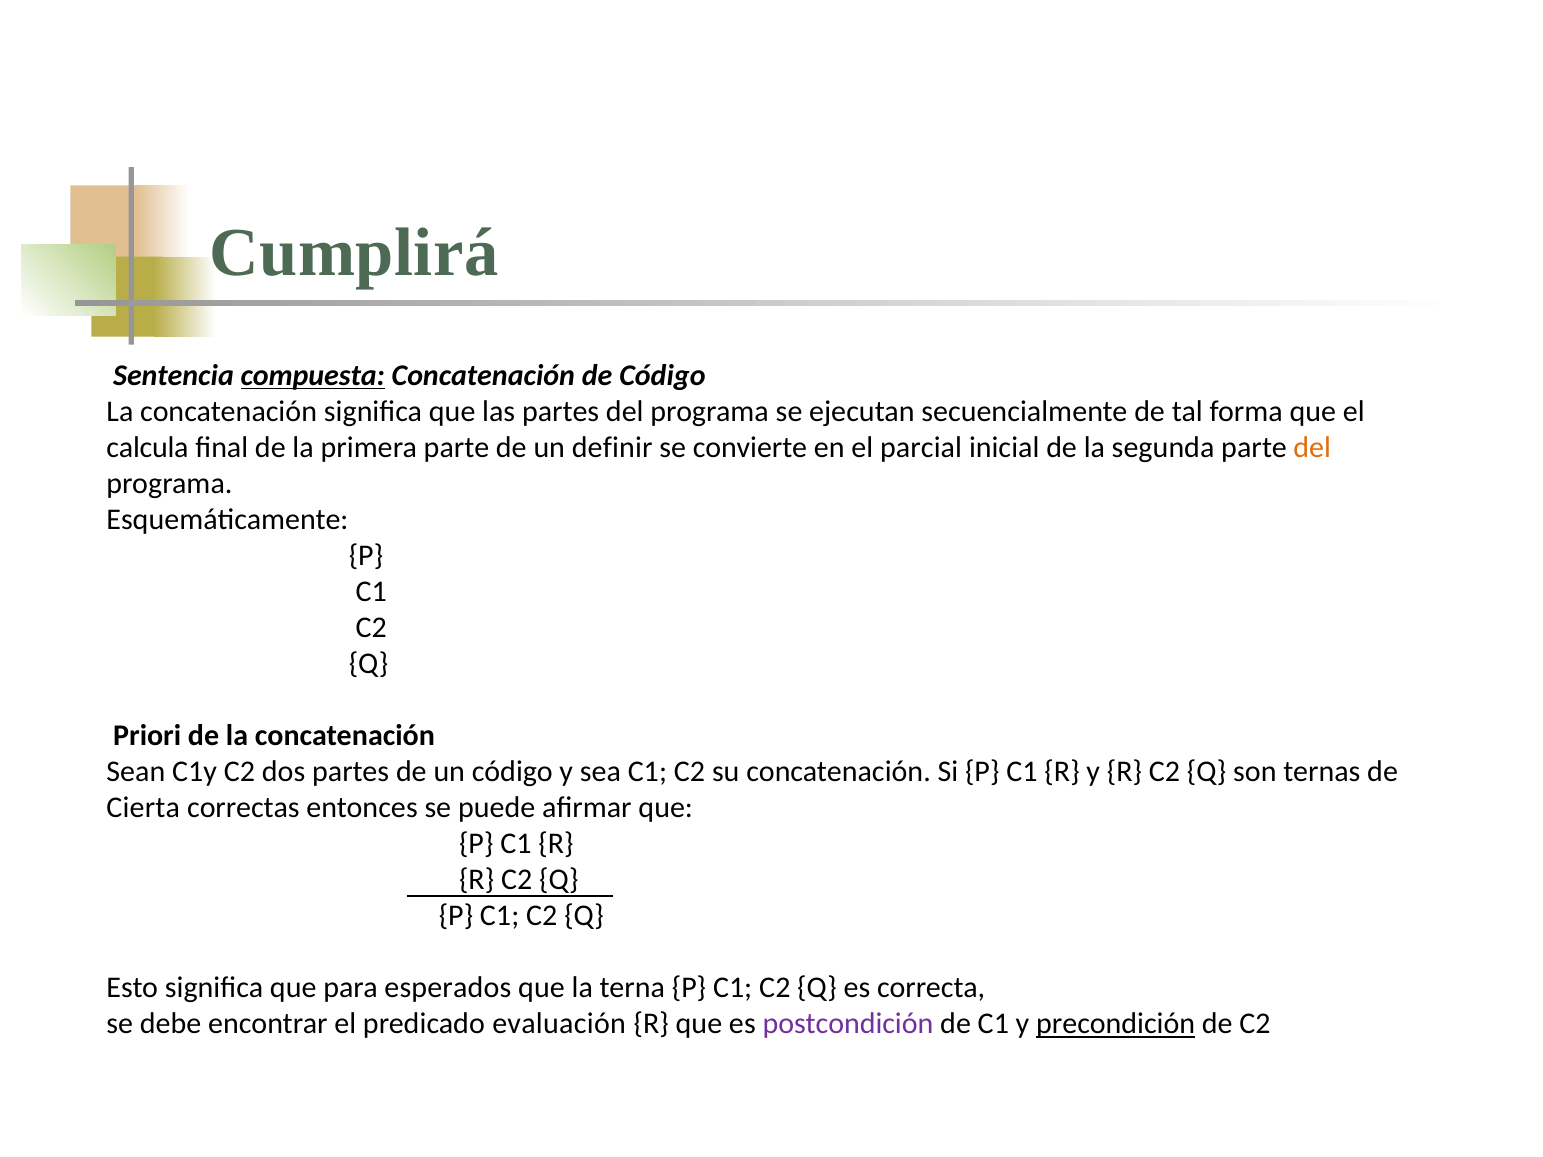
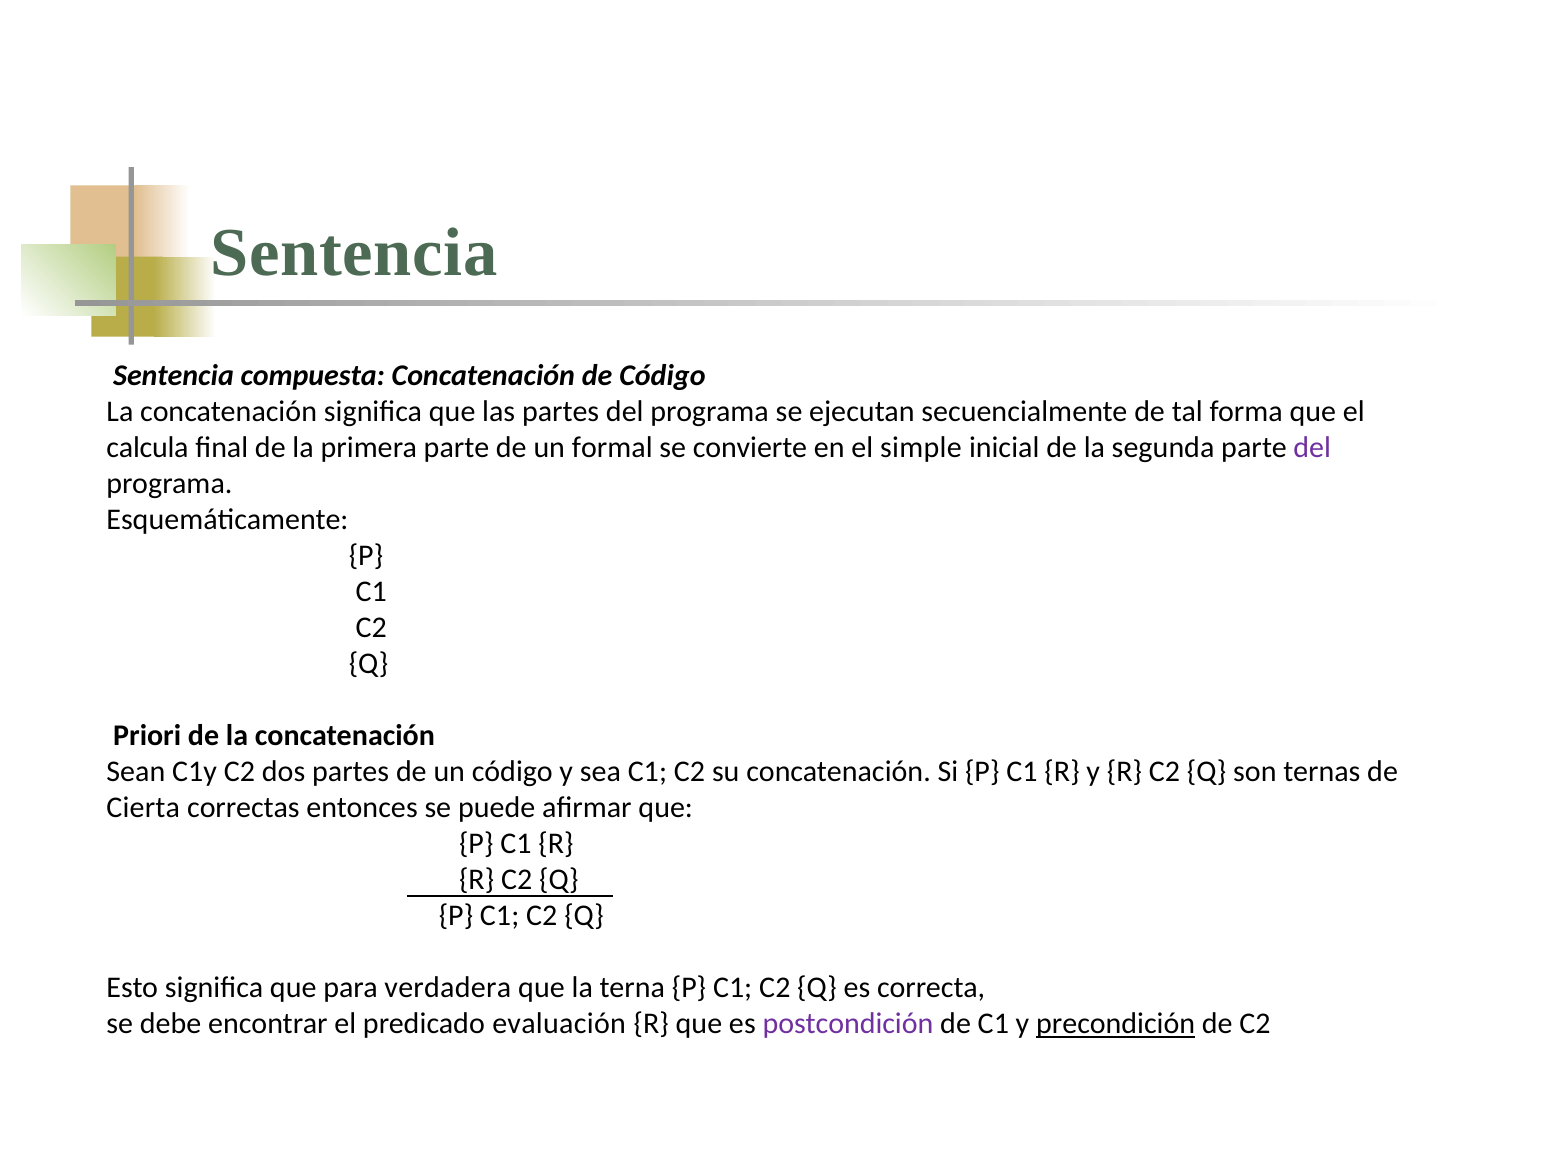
Cumplirá: Cumplirá -> Sentencia (354, 253)
compuesta underline: present -> none (313, 376)
definir: definir -> formal (612, 448)
parcial: parcial -> simple (921, 448)
del colour: orange -> purple (1312, 448)
esperados: esperados -> verdadera (448, 988)
